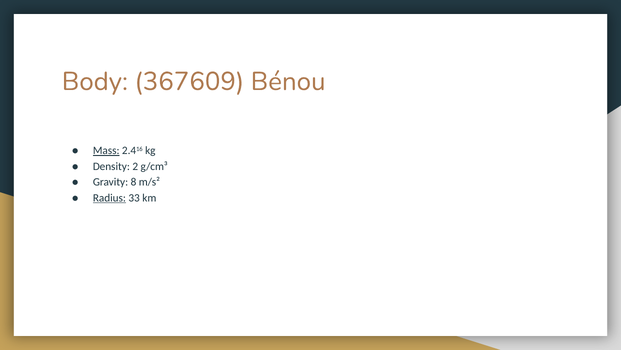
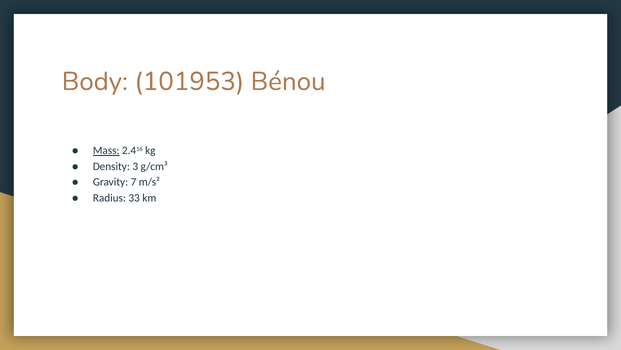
367609: 367609 -> 101953 (189, 81)
2: 2 -> 3 (135, 166)
8: 8 -> 7 (133, 182)
Radius underline: present -> none (109, 197)
